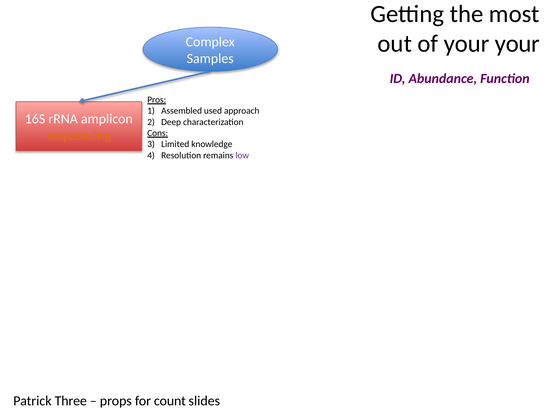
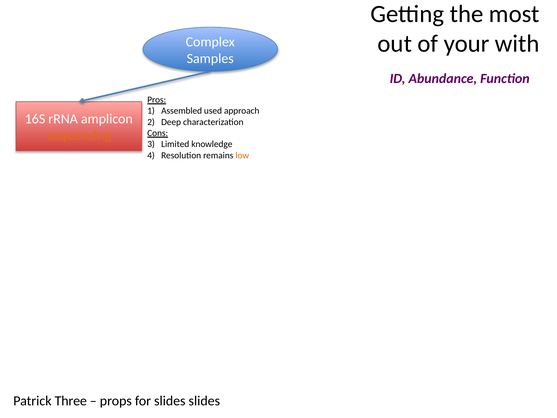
your your: your -> with (517, 44)
low colour: purple -> orange (242, 155)
for count: count -> slides (170, 401)
